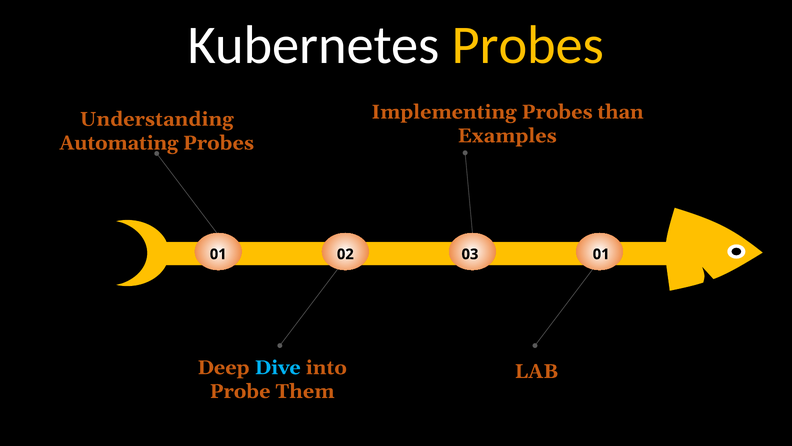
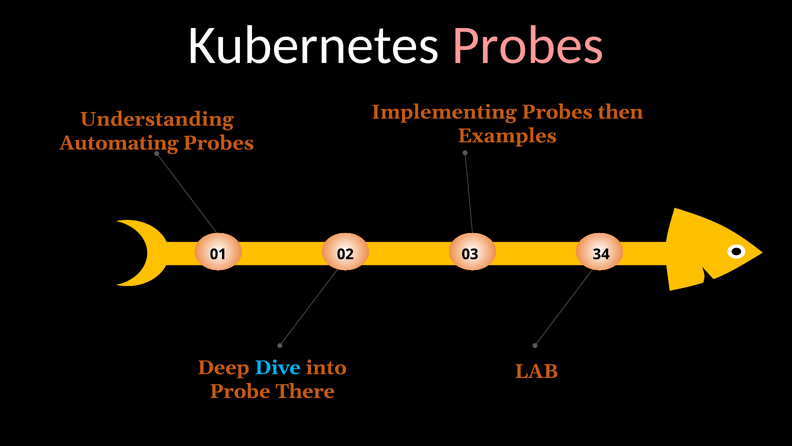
Probes colour: yellow -> pink (528, 45)
than: than -> then (620, 112)
03 01: 01 -> 34 (601, 254)
Them: Them -> There (305, 391)
